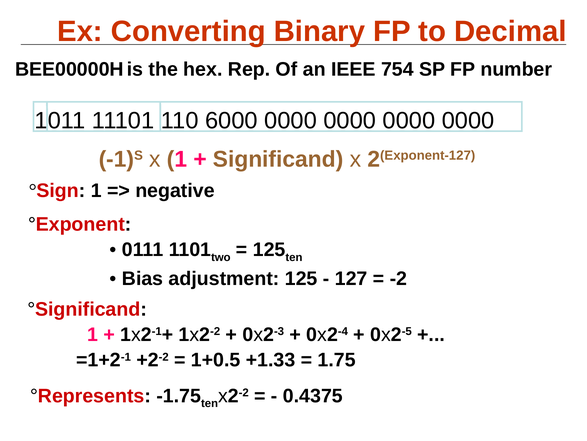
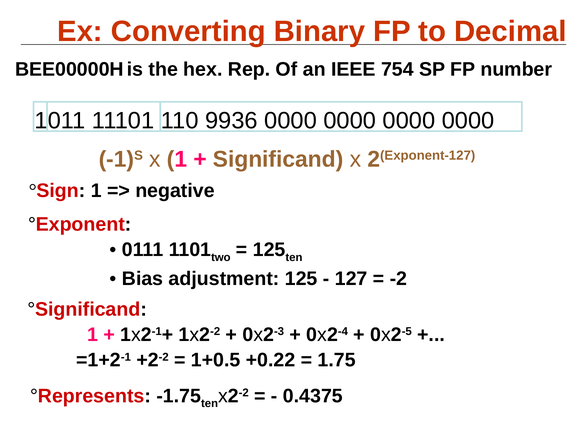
6000: 6000 -> 9936 (231, 120)
+1.33: +1.33 -> +0.22 (271, 360)
